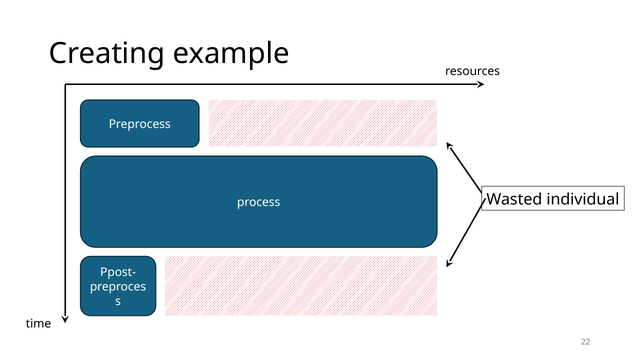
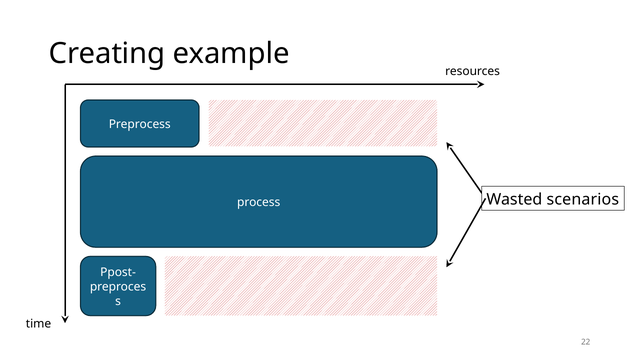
individual: individual -> scenarios (583, 200)
